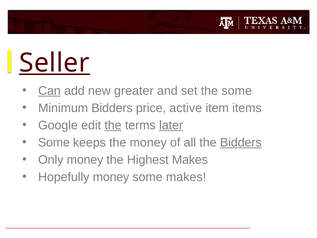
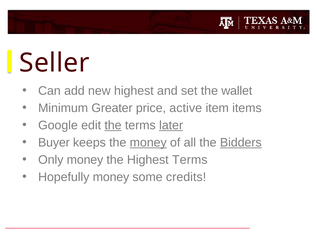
Seller underline: present -> none (54, 63)
Can underline: present -> none (49, 91)
new greater: greater -> highest (134, 91)
the some: some -> wallet (237, 91)
Minimum Bidders: Bidders -> Greater (112, 108)
Some: Some -> Buyer (54, 142)
money underline: none -> present (148, 142)
Highest Makes: Makes -> Terms (190, 160)
some makes: makes -> credits (186, 177)
